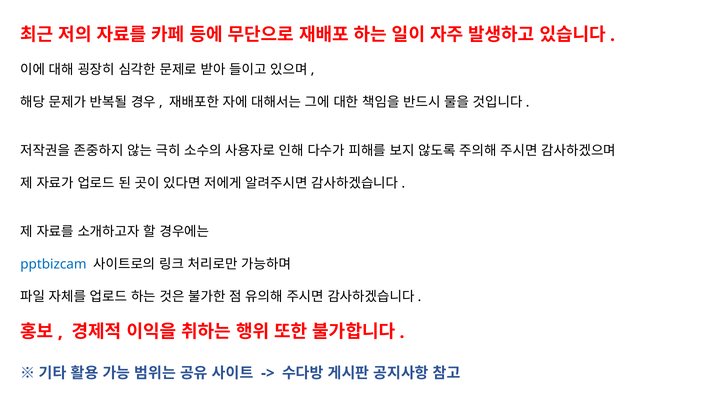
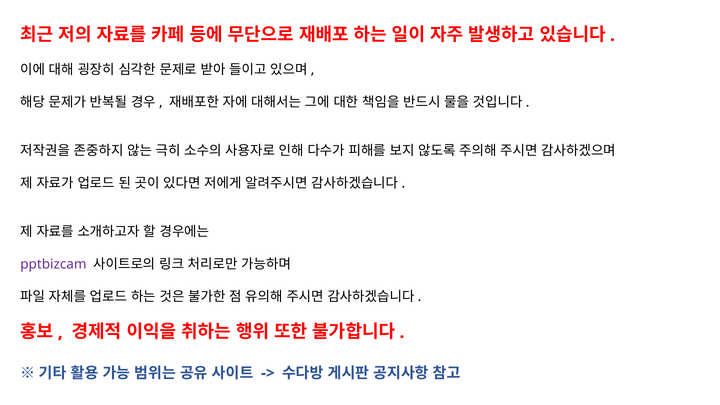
pptbizcam colour: blue -> purple (53, 264)
